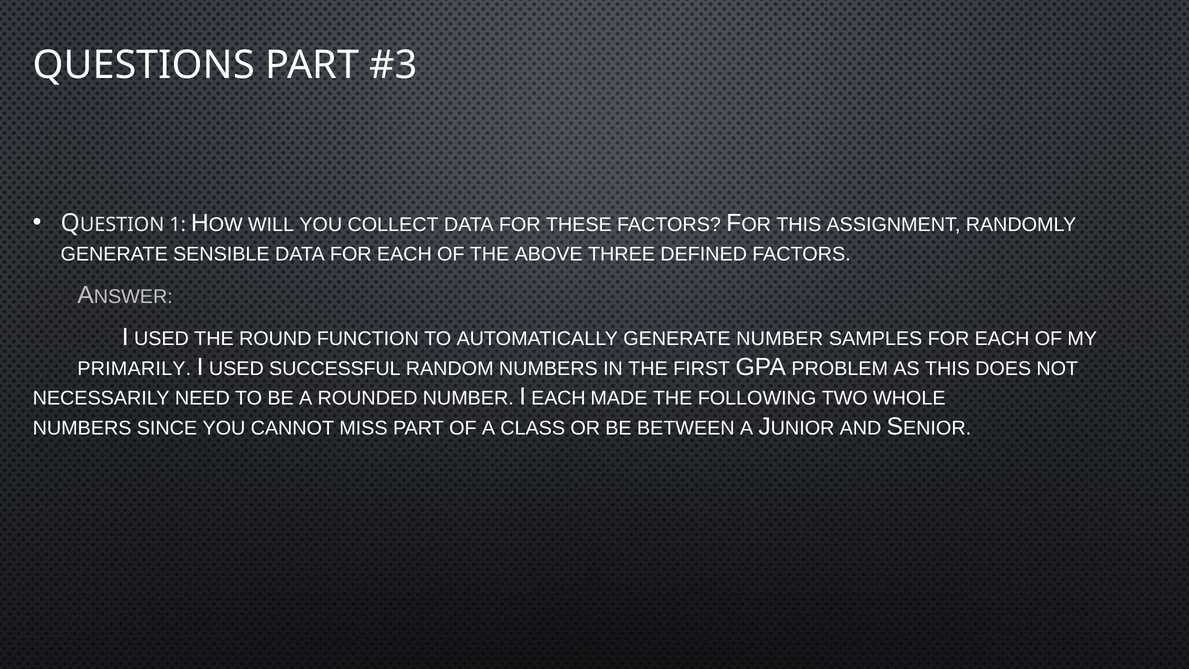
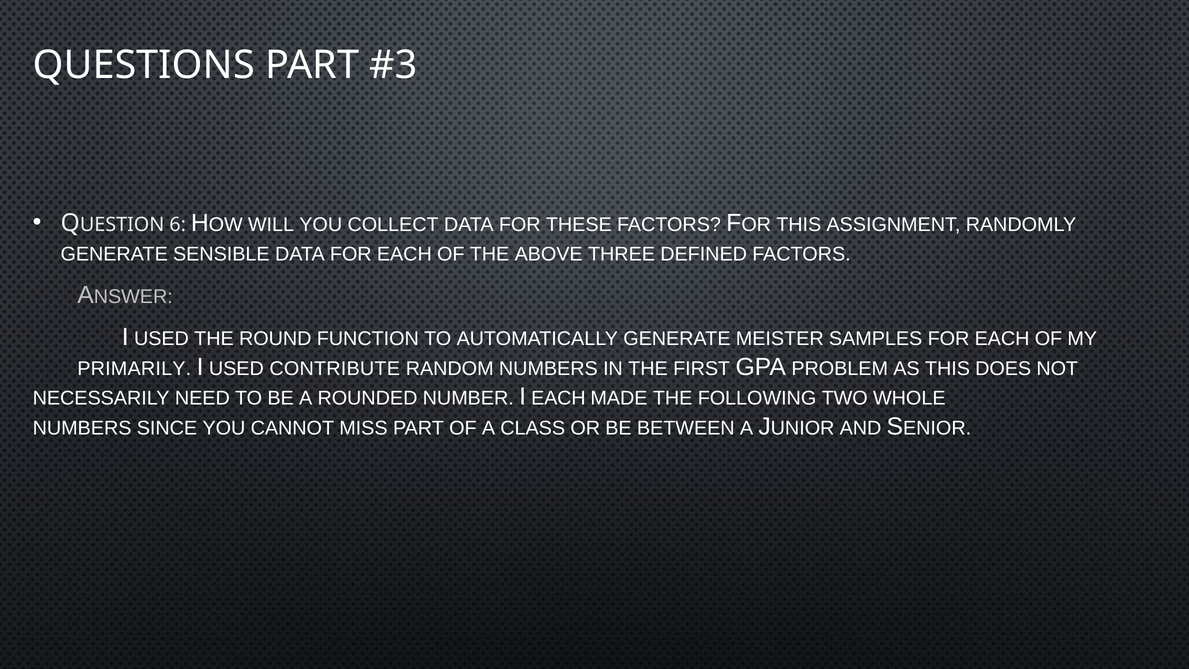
1: 1 -> 6 (178, 225)
GENERATE NUMBER: NUMBER -> MEISTER (780, 339)
SUCCESSFUL: SUCCESSFUL -> CONTRIBUTE (335, 368)
